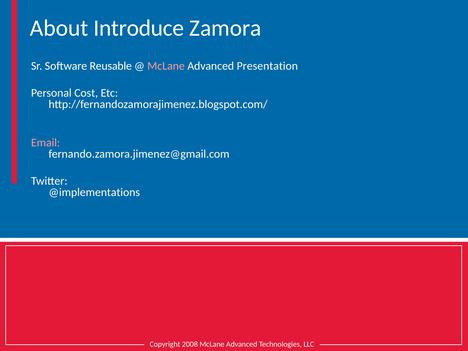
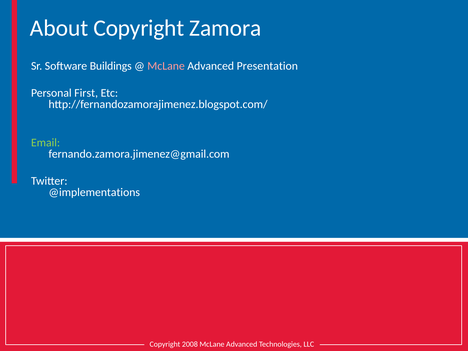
About Introduce: Introduce -> Copyright (139, 28)
Reusable: Reusable -> Buildings (111, 66)
Cost: Cost -> First (86, 93)
Email colour: pink -> light green (46, 143)
